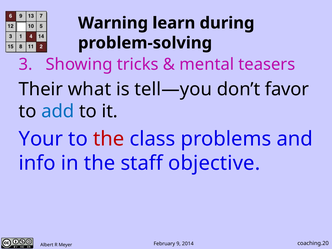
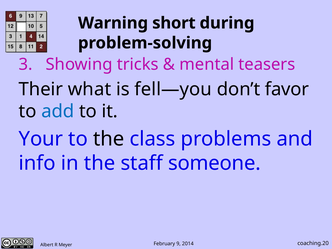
learn: learn -> short (174, 23)
tell—you: tell—you -> fell—you (173, 89)
the colour: red -> black (109, 139)
objective: objective -> someone (214, 163)
